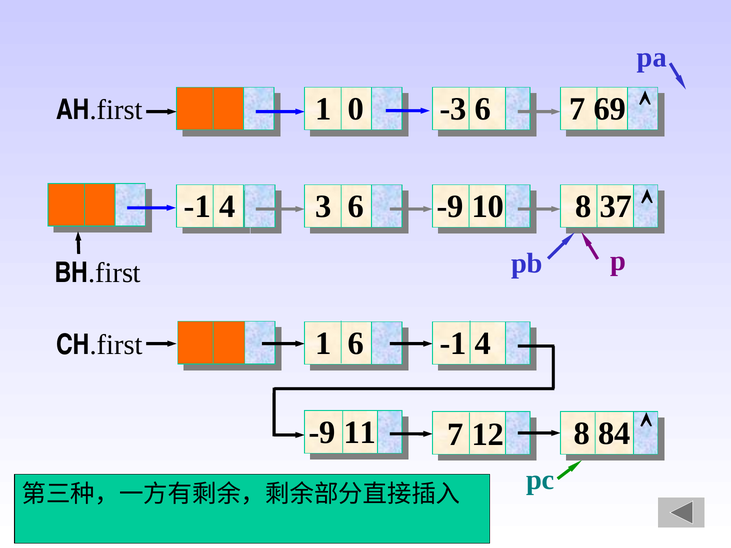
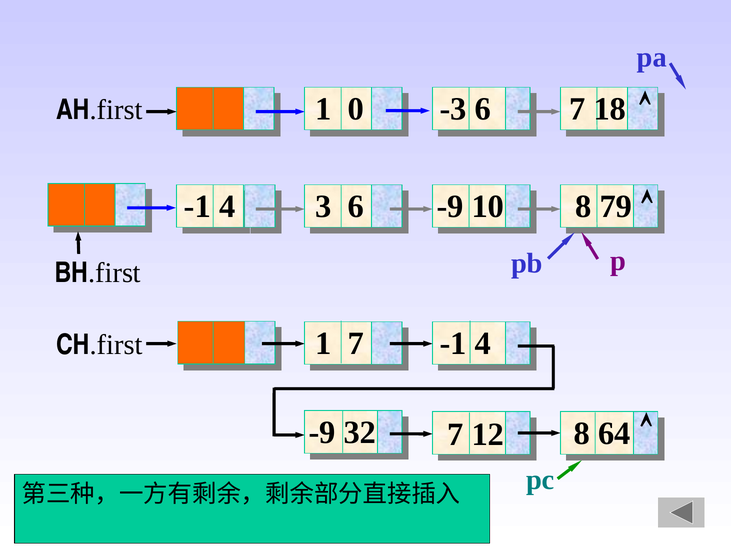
69: 69 -> 18 (610, 109)
37: 37 -> 79 (616, 206)
1 6: 6 -> 7 (356, 344)
11: 11 -> 32 (360, 432)
84: 84 -> 64 (614, 434)
